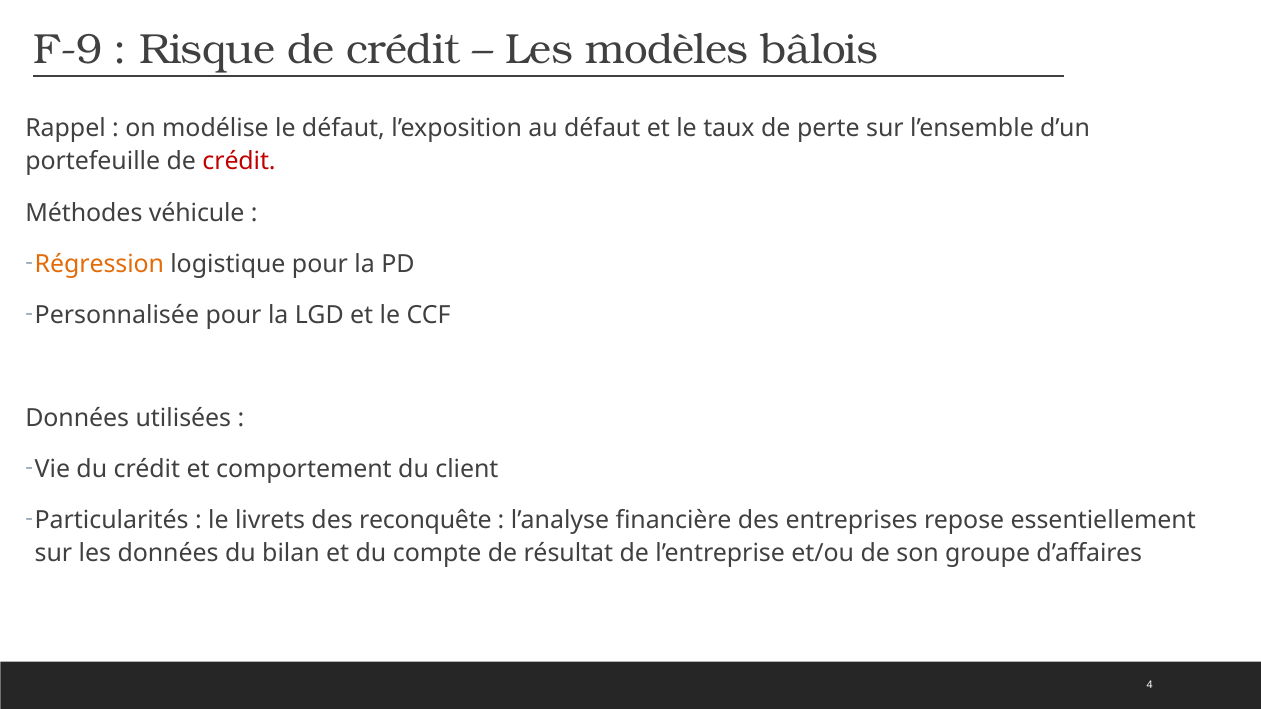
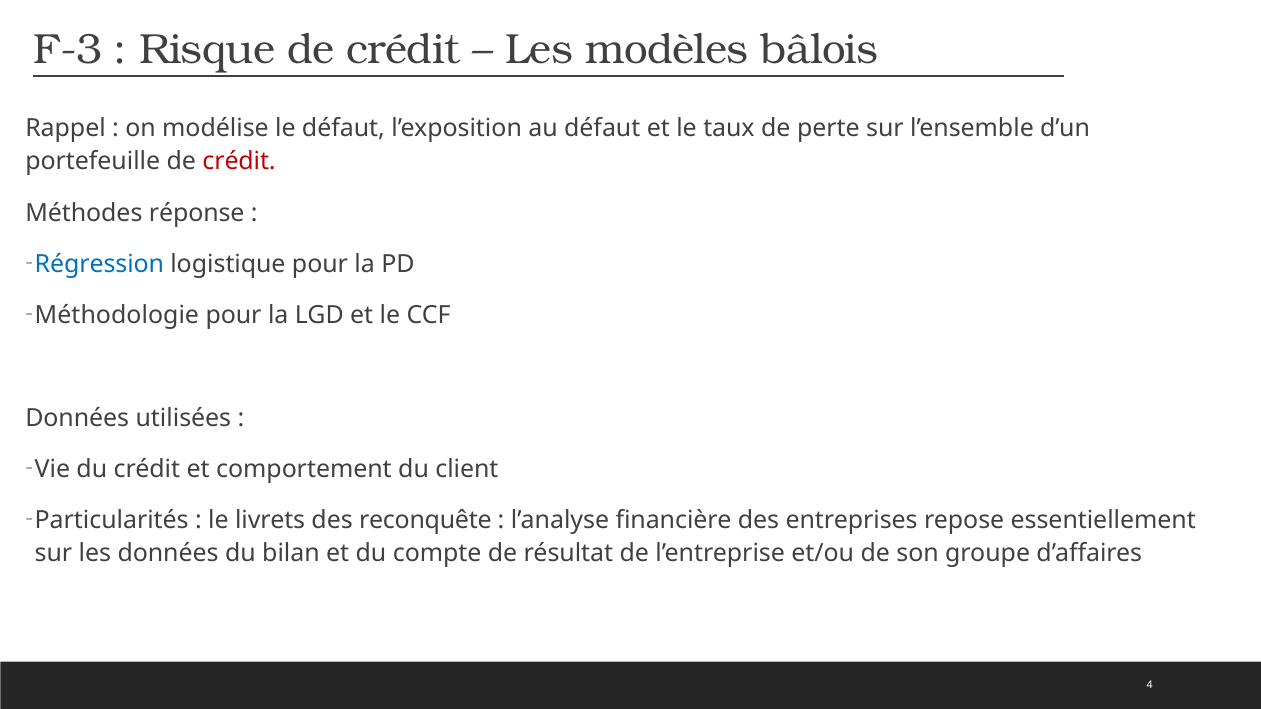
F-9: F-9 -> F-3 (68, 50)
véhicule: véhicule -> réponse (197, 213)
Régression colour: orange -> blue (99, 264)
Personnalisée: Personnalisée -> Méthodologie (117, 315)
